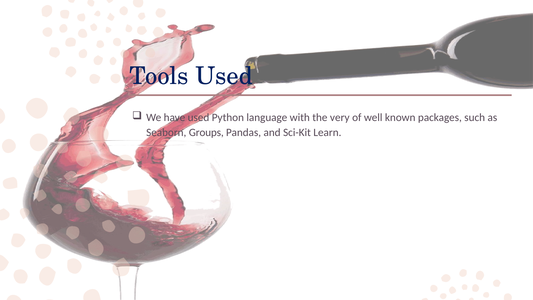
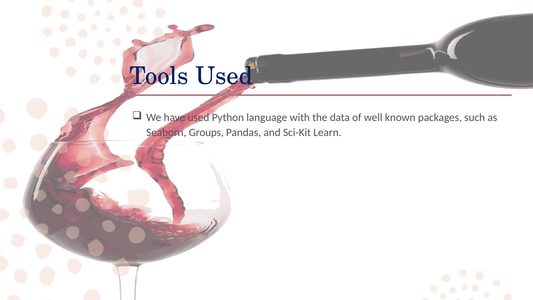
very: very -> data (340, 118)
